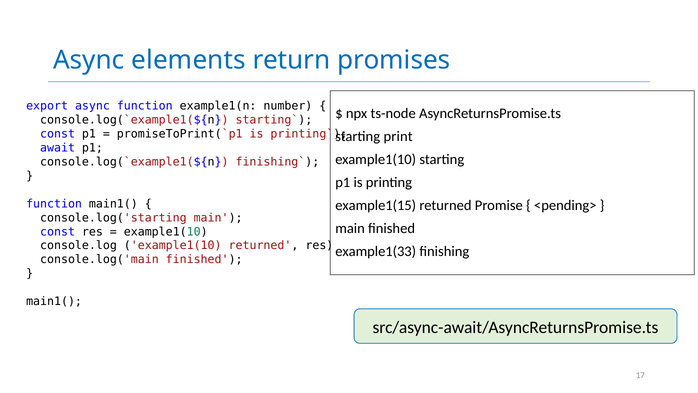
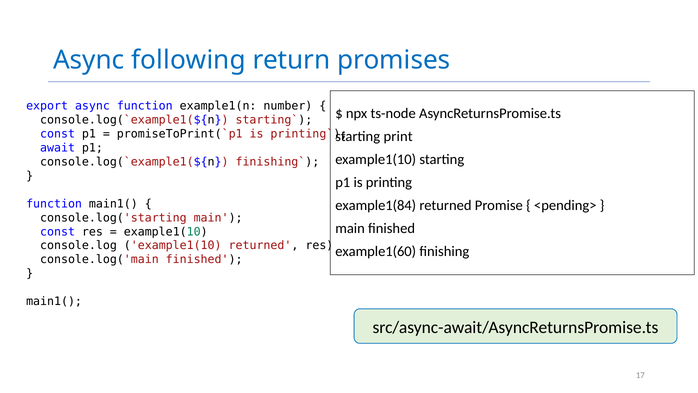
elements: elements -> following (189, 60)
example1(15: example1(15 -> example1(84 (376, 205)
example1(33: example1(33 -> example1(60 (376, 251)
